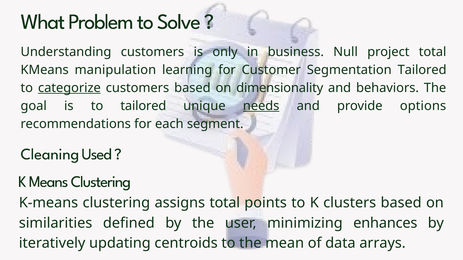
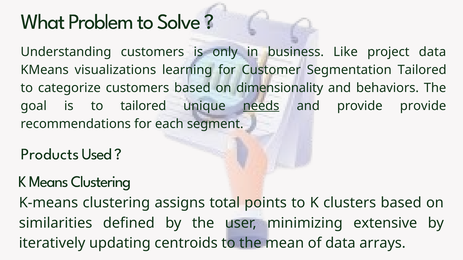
Null: Null -> Like (346, 52)
project total: total -> data (433, 52)
manipulation: manipulation -> visualizations (115, 70)
categorize underline: present -> none (69, 88)
provide options: options -> provide (423, 106)
Cleaning: Cleaning -> Products (50, 154)
enhances: enhances -> extensive (385, 223)
